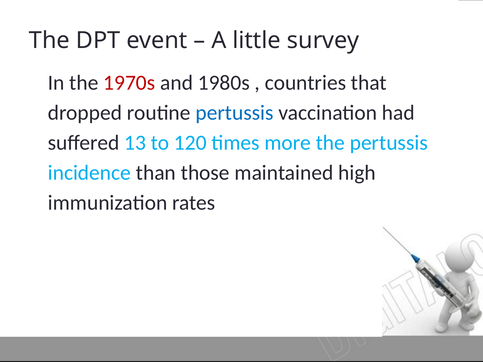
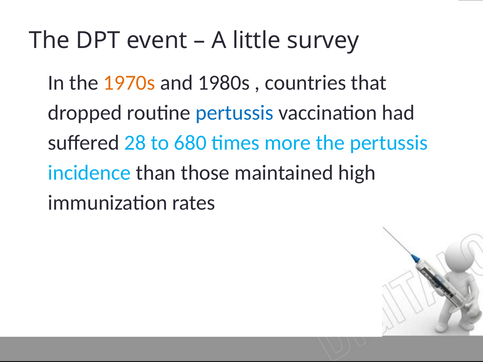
1970s colour: red -> orange (129, 83)
13: 13 -> 28 (135, 143)
120: 120 -> 680 (190, 143)
